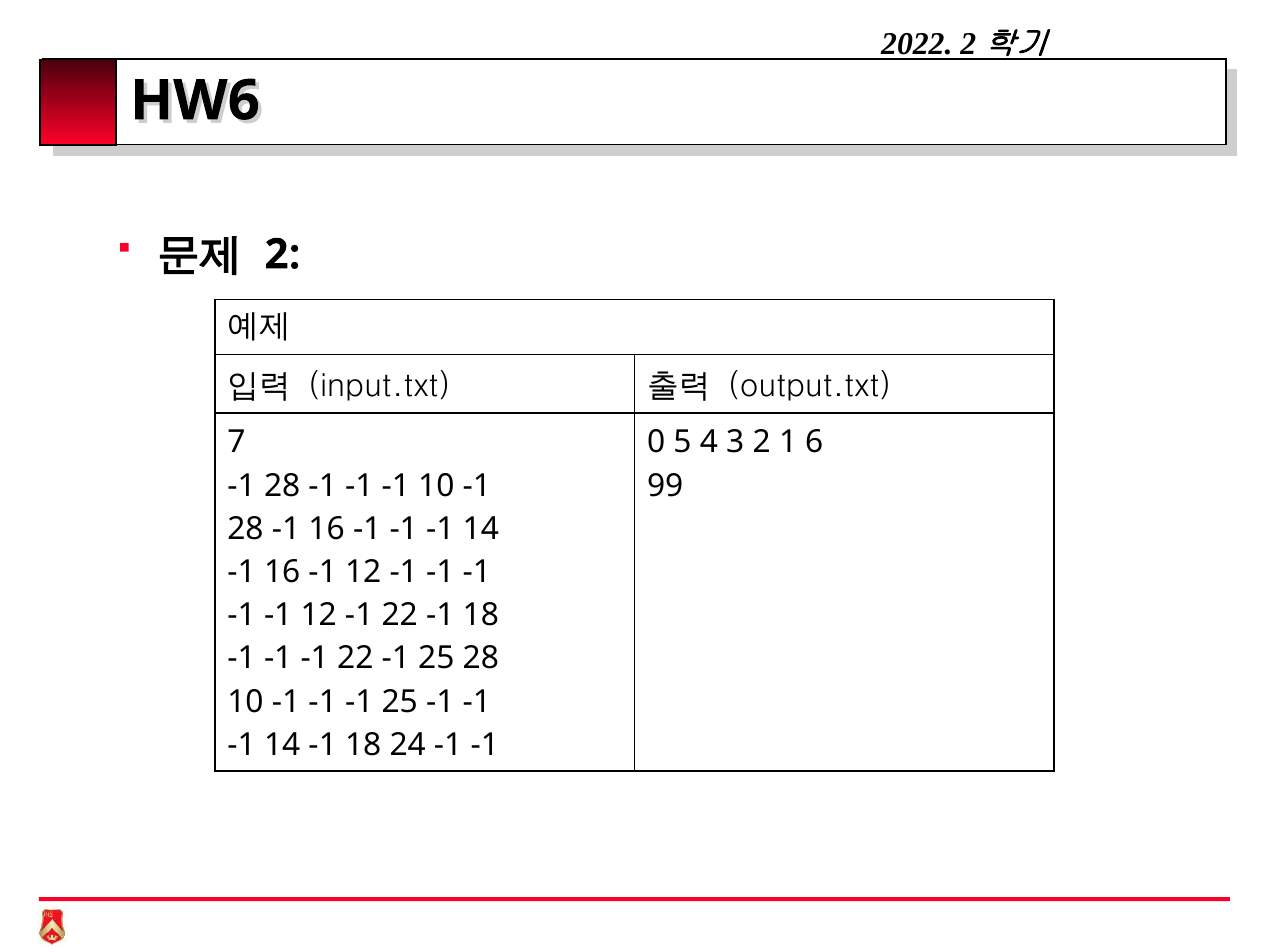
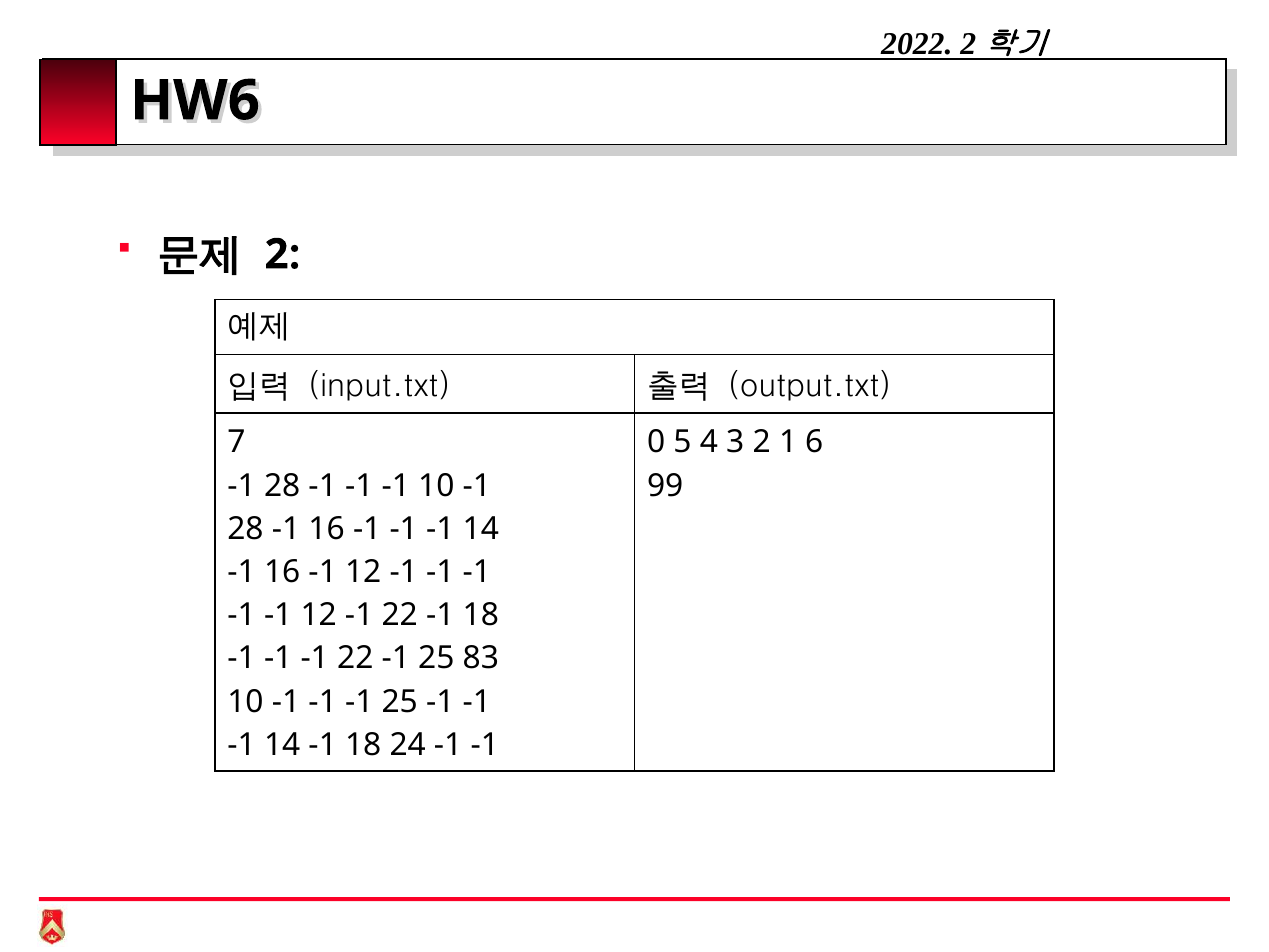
25 28: 28 -> 83 (481, 658)
